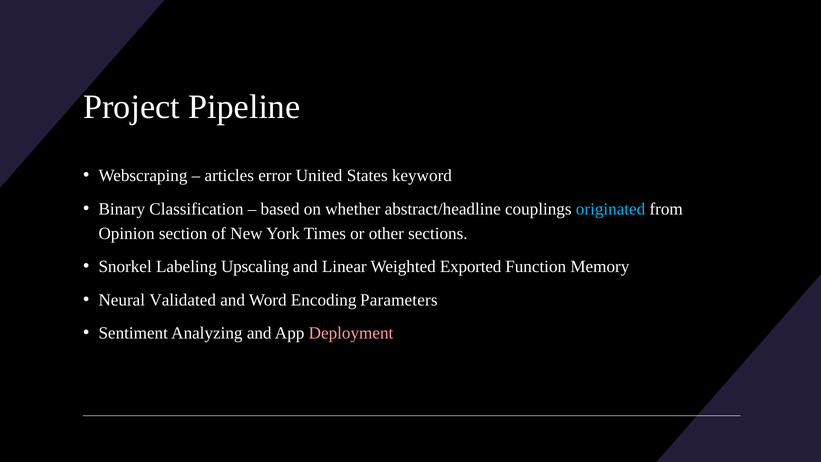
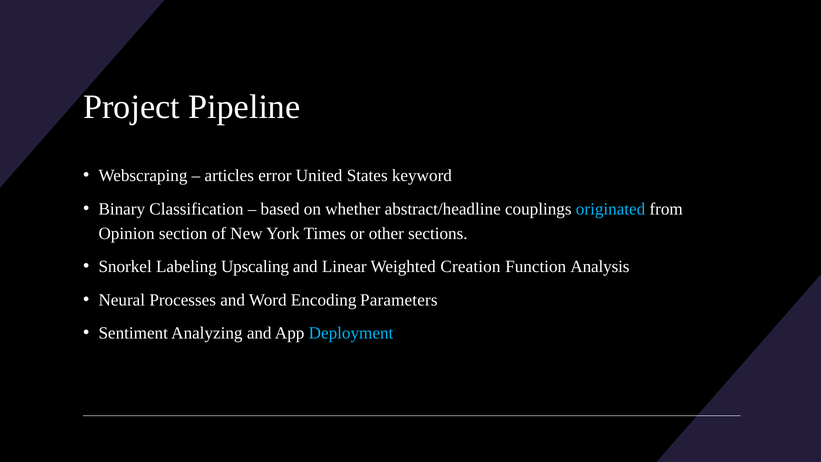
Exported: Exported -> Creation (470, 267)
Memory: Memory -> Analysis (600, 267)
Validated: Validated -> Processes (183, 300)
Deployment colour: pink -> light blue (351, 333)
